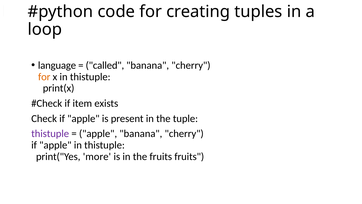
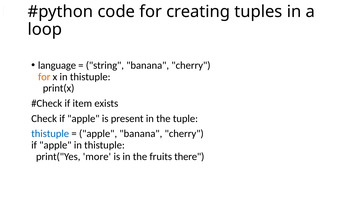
called: called -> string (105, 65)
thistuple colour: purple -> blue (50, 133)
fruits fruits: fruits -> there (189, 156)
